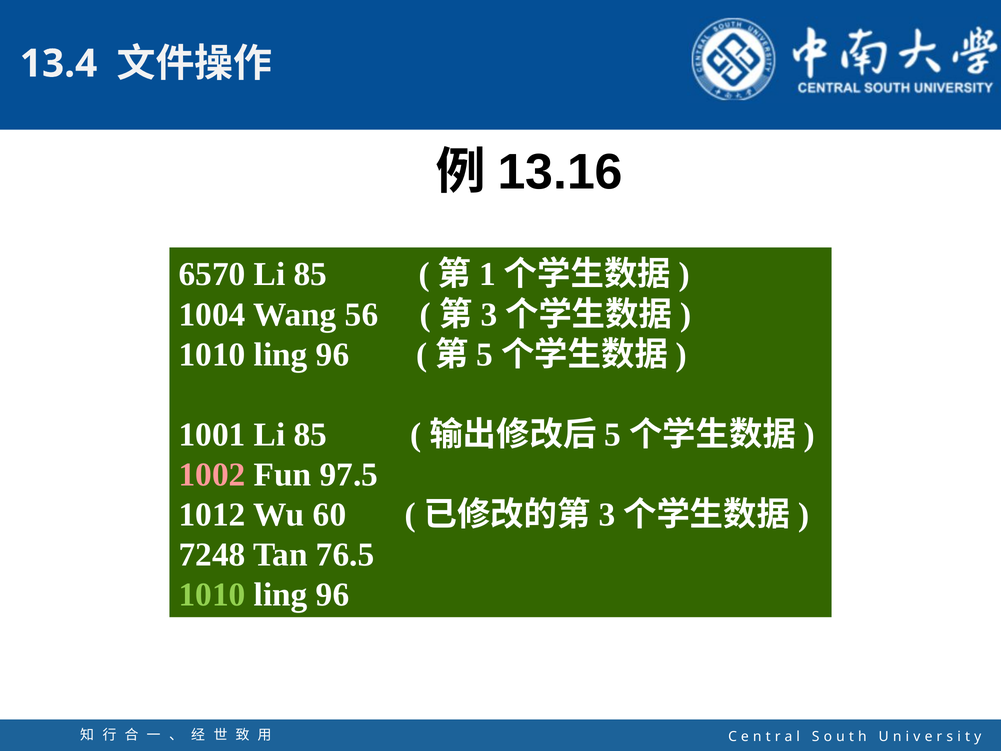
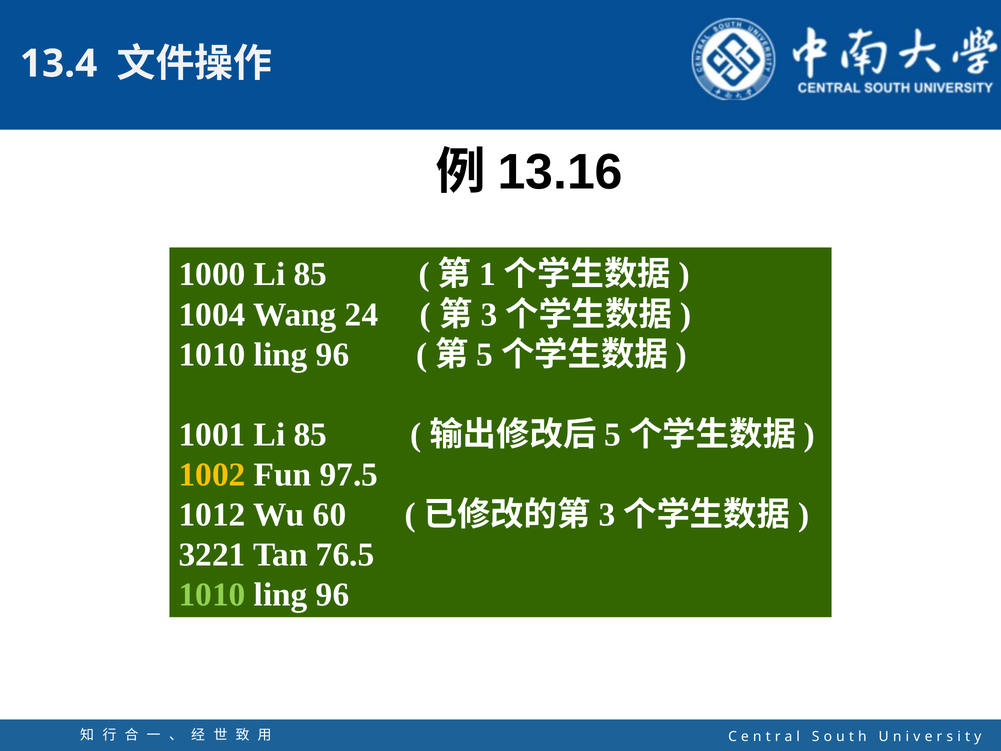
6570: 6570 -> 1000 (212, 274)
56: 56 -> 24 (362, 314)
1002 colour: pink -> yellow (212, 475)
7248: 7248 -> 3221 (212, 555)
